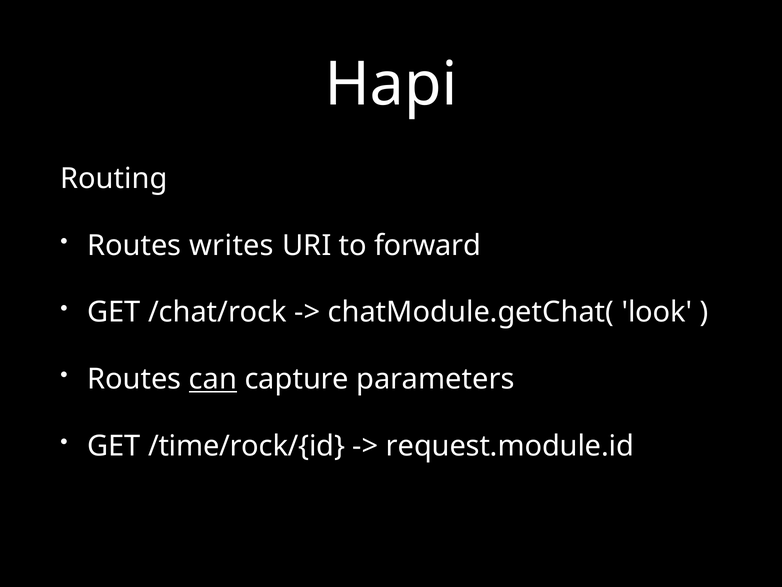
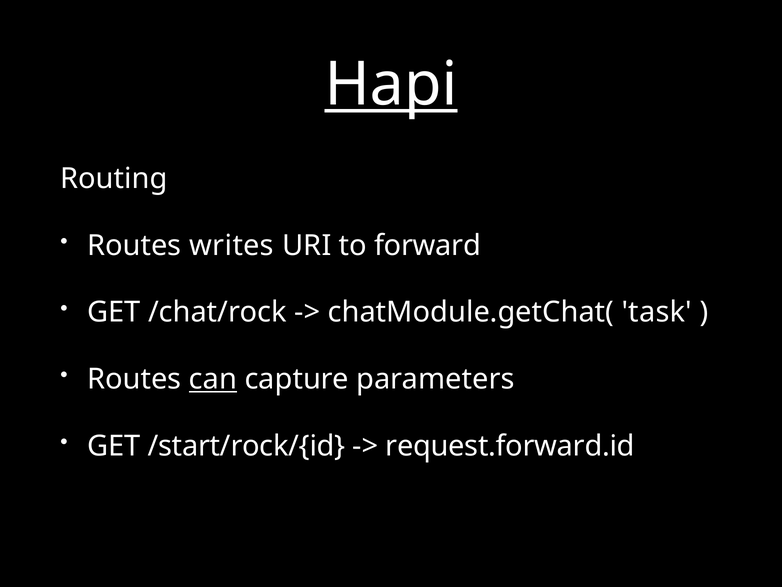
Hapi underline: none -> present (391, 84)
look: look -> task (657, 312)
/time/rock/{id: /time/rock/{id -> /start/rock/{id (247, 446)
request.module.id: request.module.id -> request.forward.id (510, 446)
